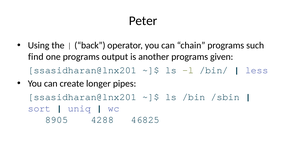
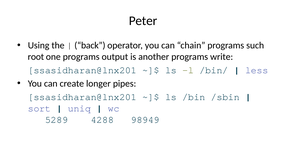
find: find -> root (36, 57)
given: given -> write (222, 57)
8905: 8905 -> 5289 (57, 120)
46825: 46825 -> 98949 (145, 120)
